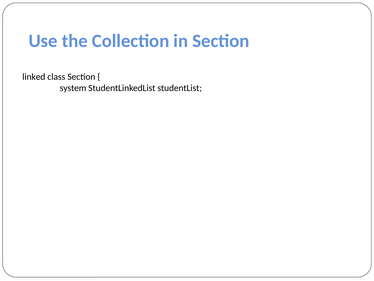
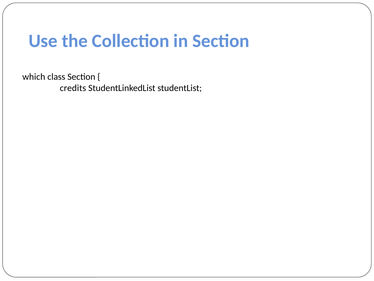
linked: linked -> which (34, 77)
system: system -> credits (73, 88)
